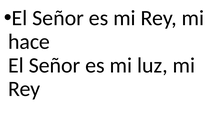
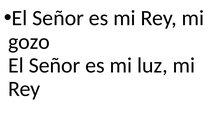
hace: hace -> gozo (29, 42)
